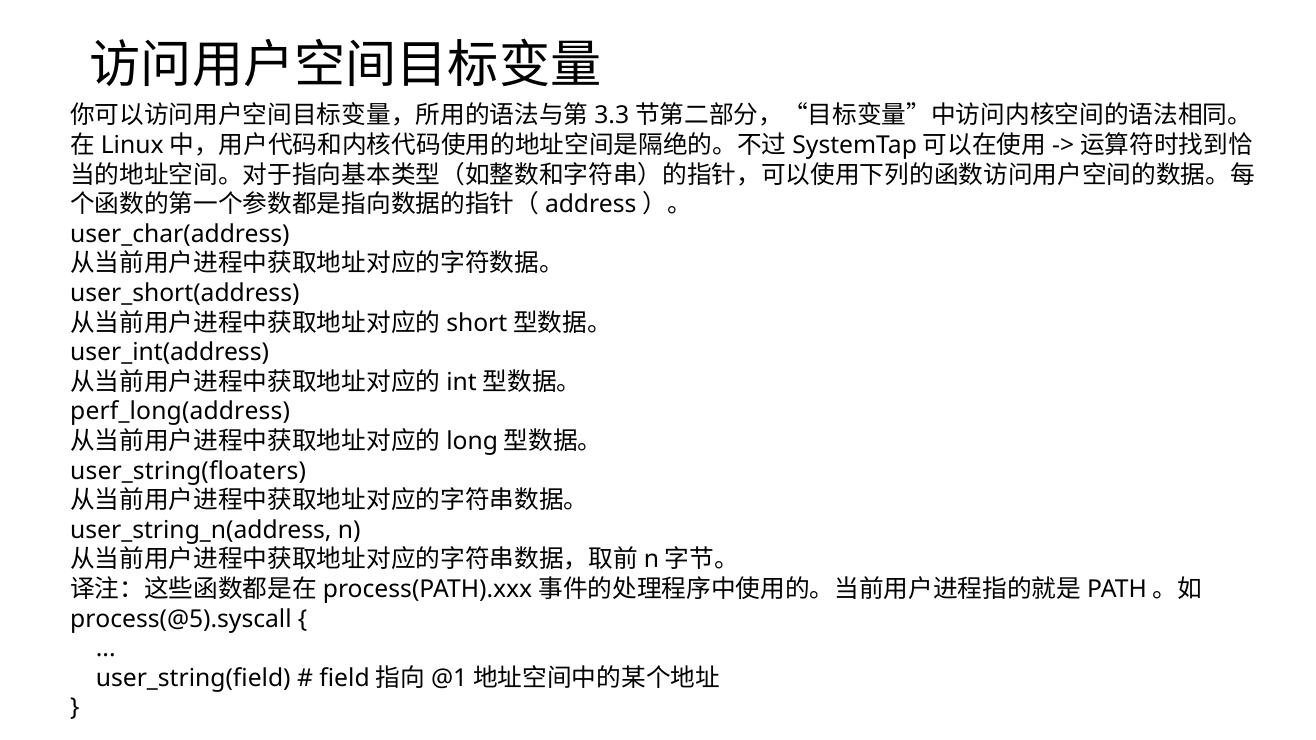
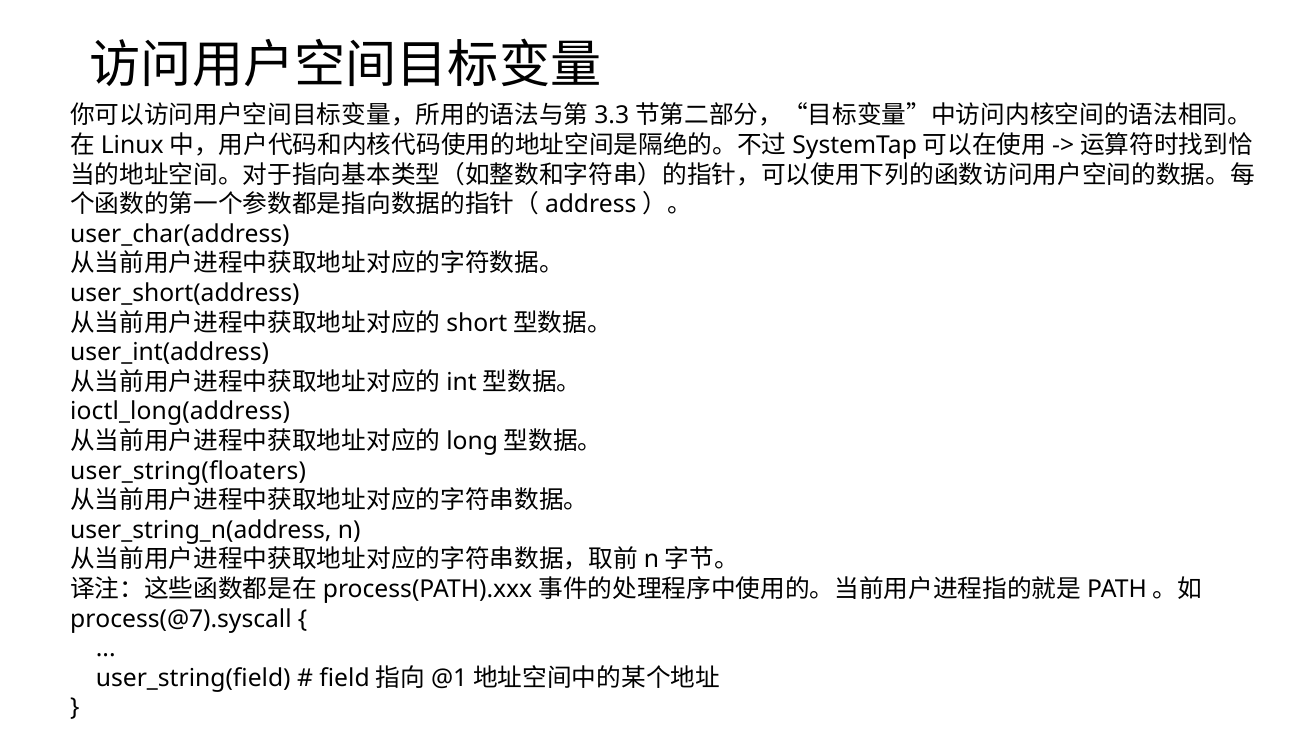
perf_long(address: perf_long(address -> ioctl_long(address (180, 412)
process(@5).syscall: process(@5).syscall -> process(@7).syscall (181, 619)
